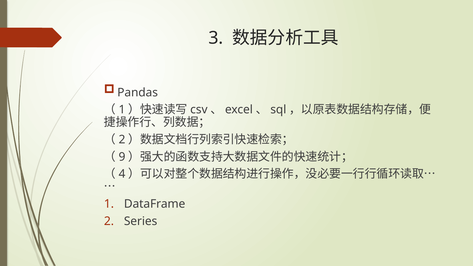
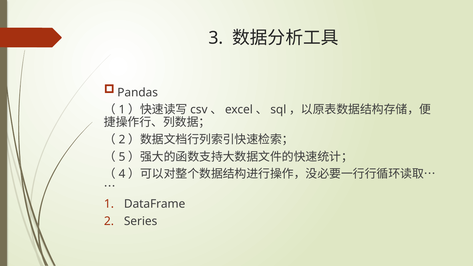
9: 9 -> 5 (122, 157)
